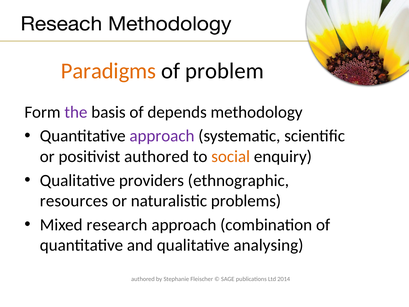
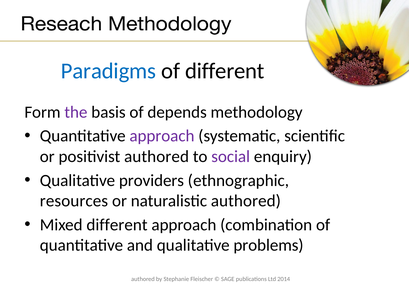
Paradigms colour: orange -> blue (109, 71)
of problem: problem -> different (225, 71)
social colour: orange -> purple (231, 156)
naturalistic problems: problems -> authored (246, 201)
Mixed research: research -> different (117, 225)
analysing: analysing -> problems (269, 245)
